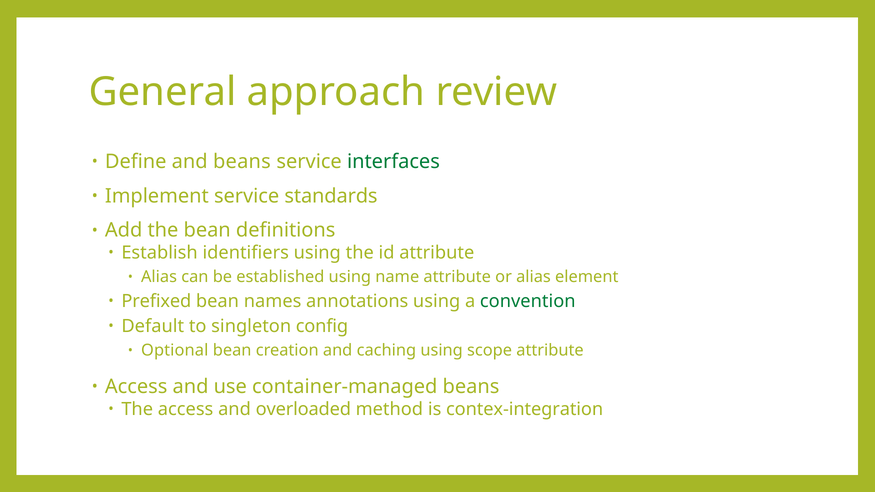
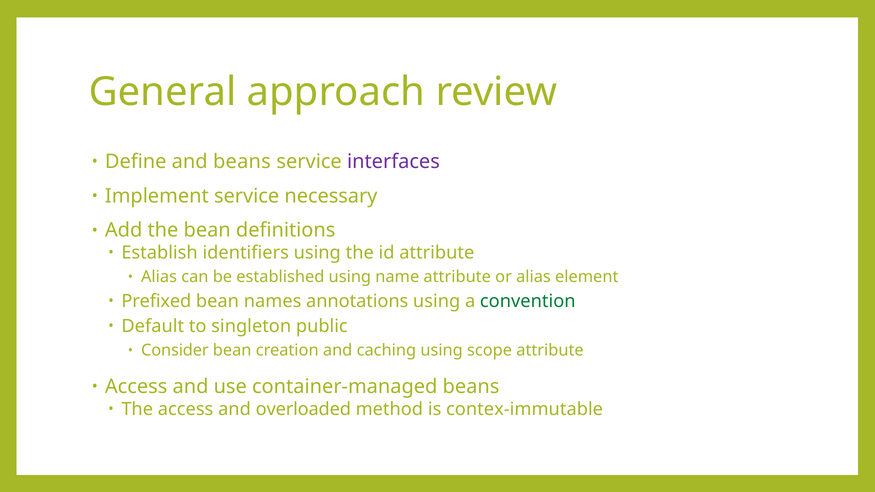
interfaces colour: green -> purple (393, 162)
standards: standards -> necessary (331, 196)
config: config -> public (322, 327)
Optional: Optional -> Consider (175, 351)
contex-integration: contex-integration -> contex-immutable (525, 409)
